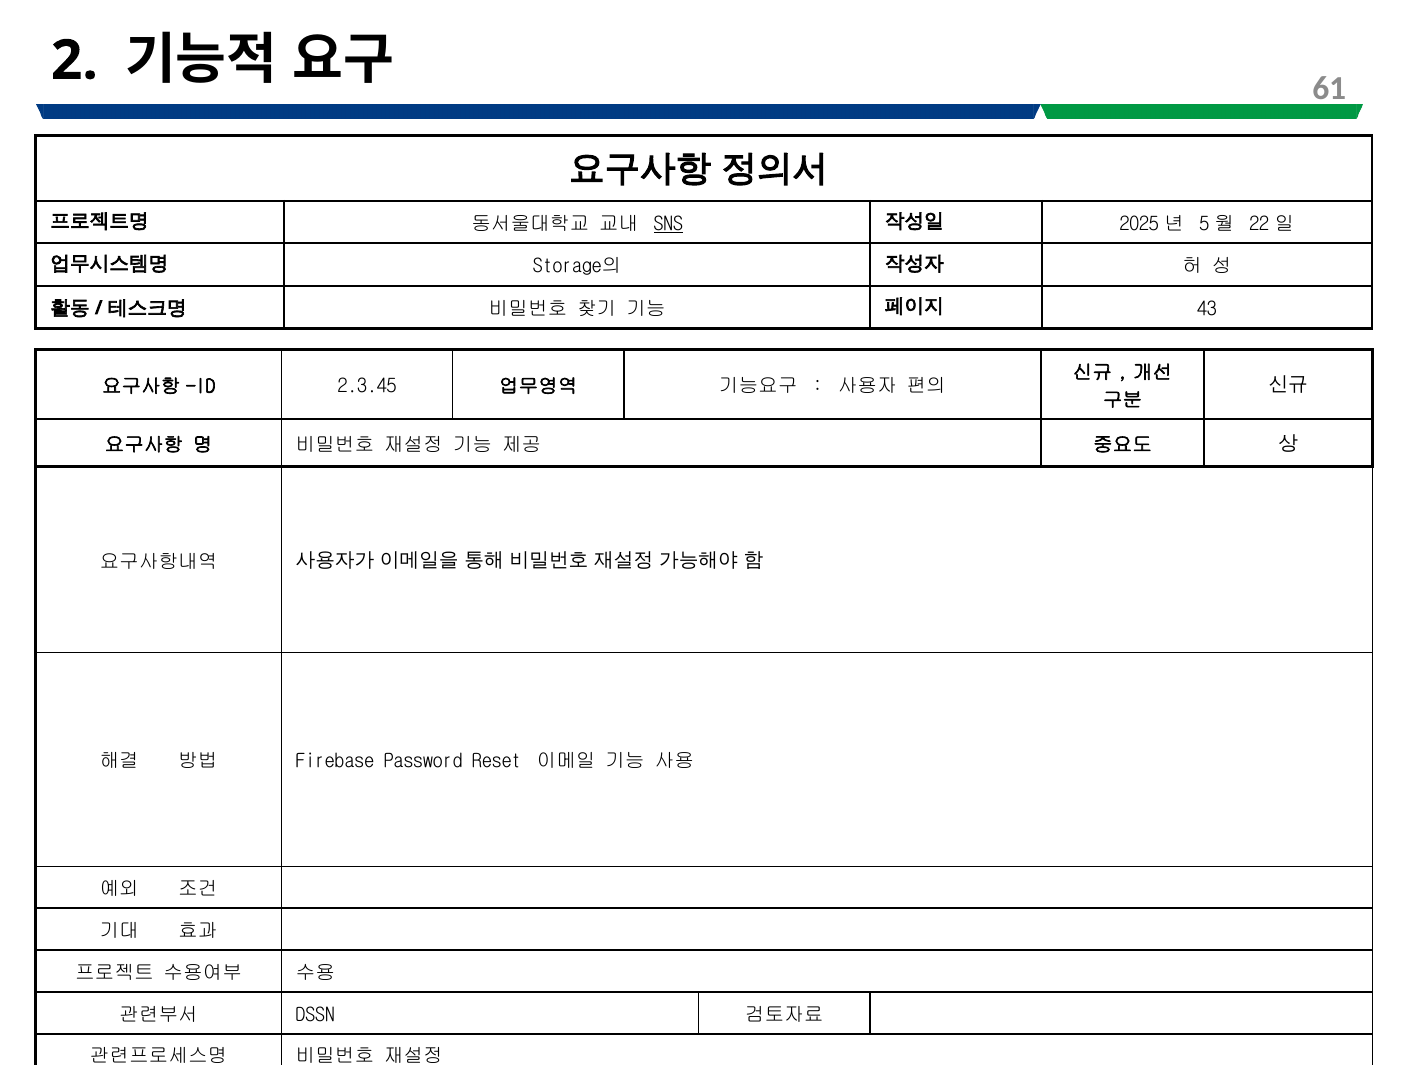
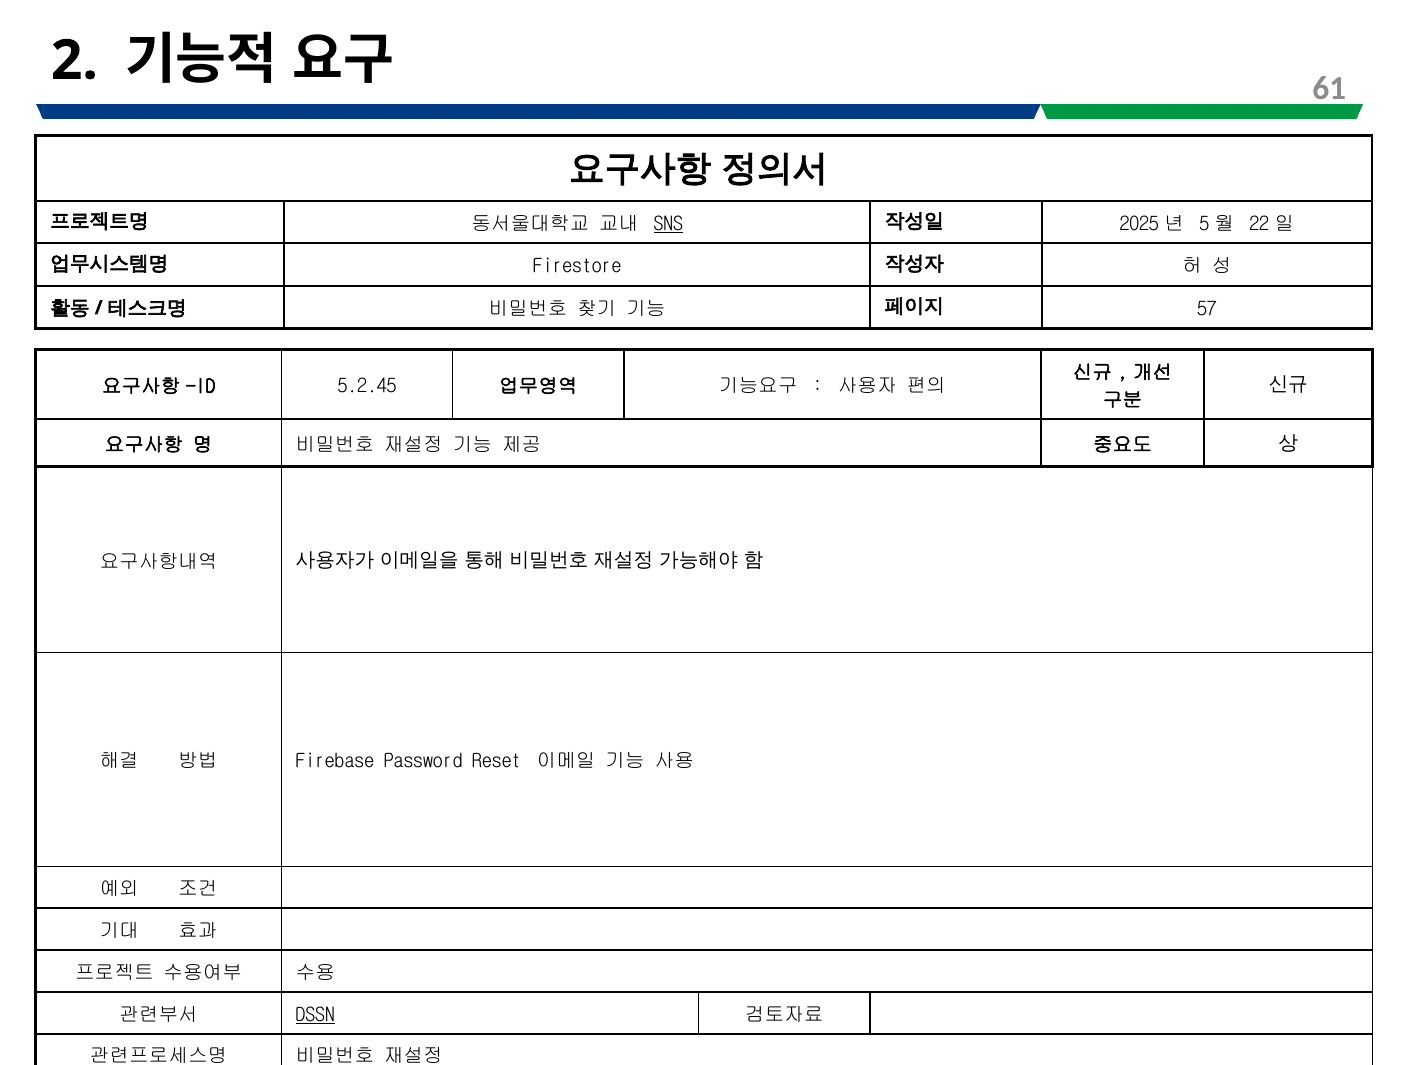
Storage의: Storage의 -> Firestore (577, 266)
43: 43 -> 57 (1207, 309)
2.3.45: 2.3.45 -> 5.2.45 (367, 386)
DSSN underline: none -> present (315, 1015)
